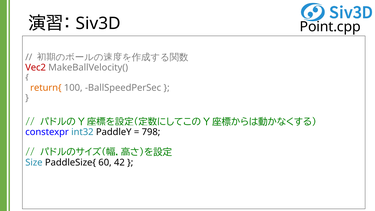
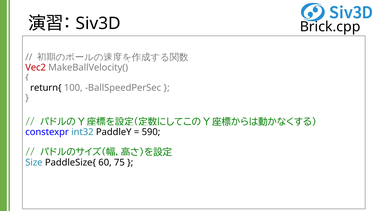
Point.cpp: Point.cpp -> Brick.cpp (330, 27)
return{ colour: orange -> black (46, 88)
798: 798 -> 590 (151, 132)
42: 42 -> 75 (119, 162)
